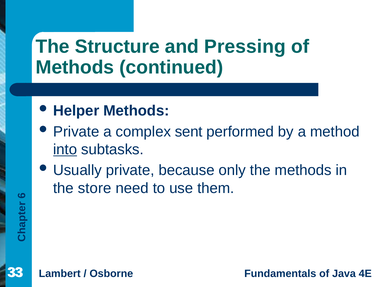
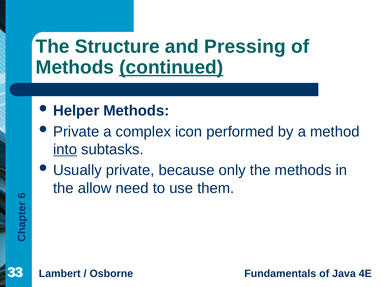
continued underline: none -> present (171, 67)
sent: sent -> icon (189, 131)
store: store -> allow (95, 188)
